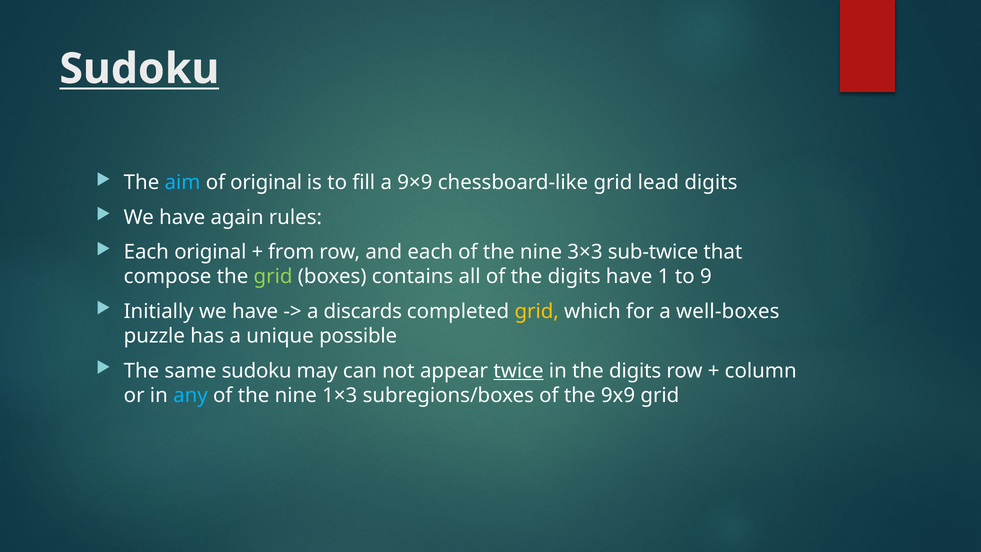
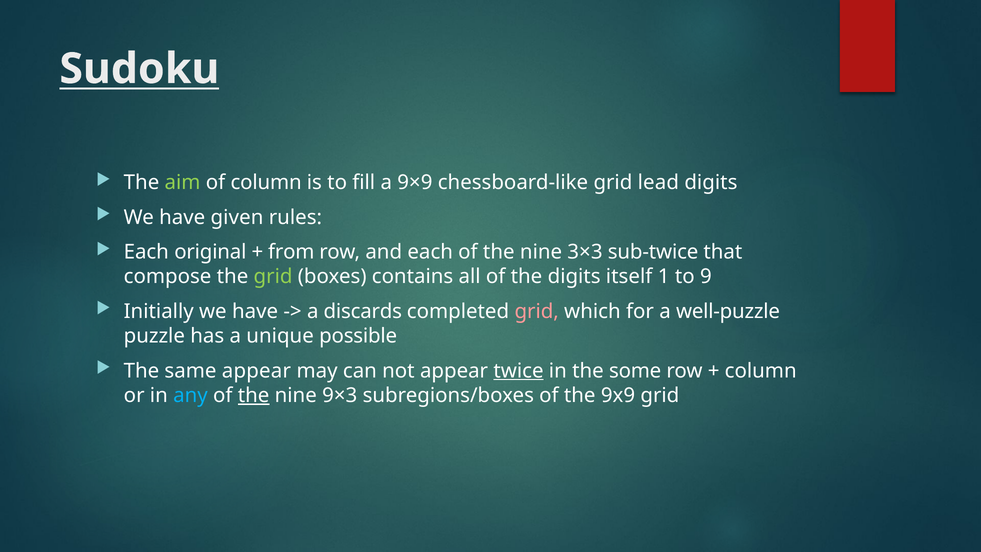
aim colour: light blue -> light green (183, 183)
of original: original -> column (266, 183)
again: again -> given (237, 217)
digits have: have -> itself (629, 277)
grid colour: yellow -> pink (537, 311)
well-boxes: well-boxes -> well-puzzle (728, 311)
same sudoku: sudoku -> appear (256, 371)
in the digits: digits -> some (635, 371)
the underline: none -> present (254, 395)
1×3: 1×3 -> 9×3 (340, 395)
